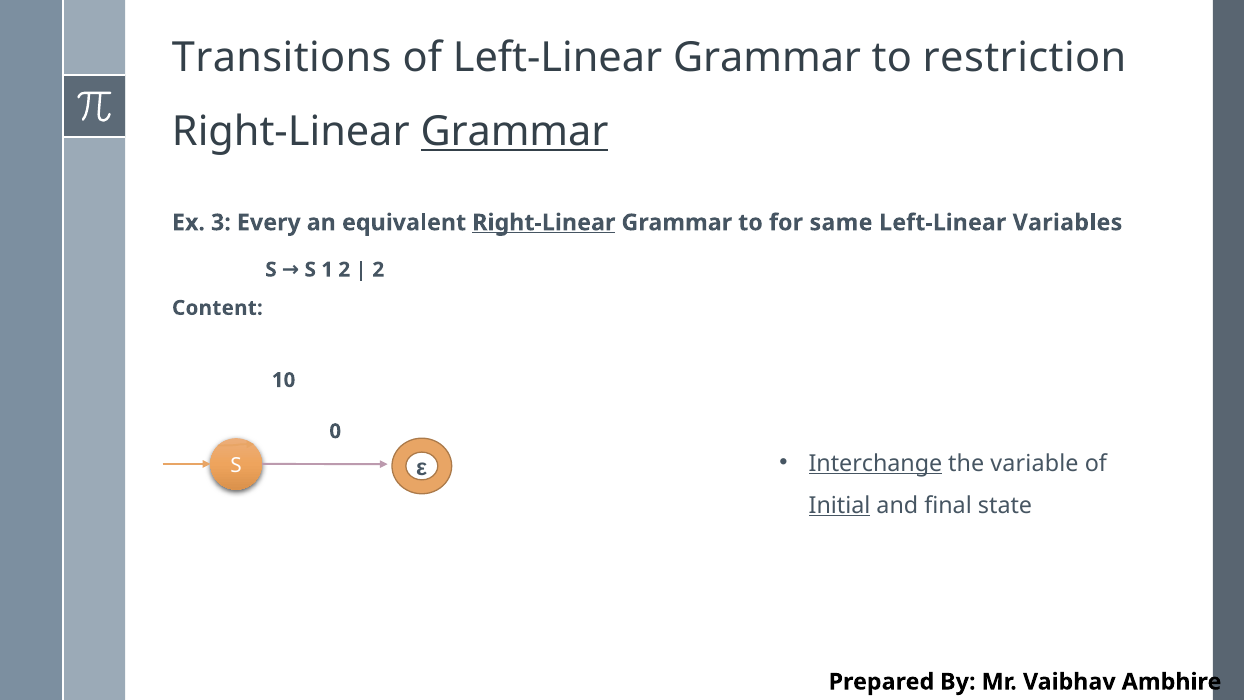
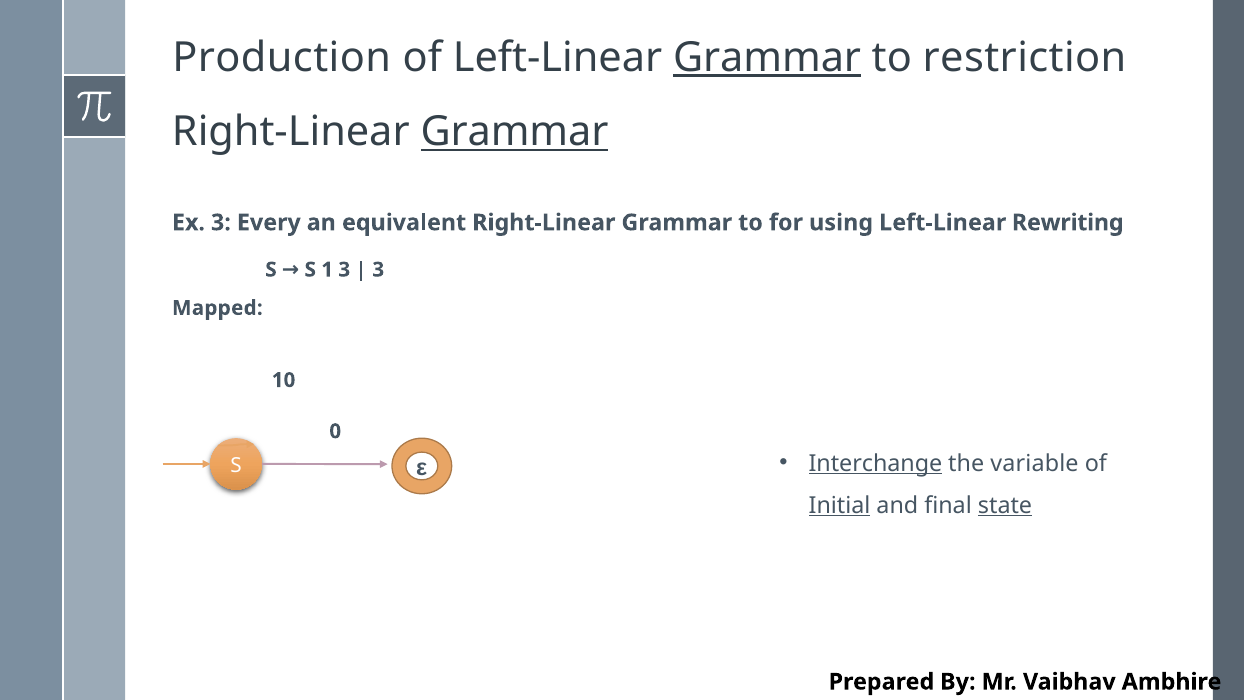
Transitions: Transitions -> Production (282, 58)
Grammar underline: none -> present (767, 58)
Right-Linear underline: present -> none (544, 223)
same: same -> using (841, 223)
Variables: Variables -> Rewriting (1068, 223)
1 2: 2 -> 3 (344, 270)
2: 2 -> 3 (378, 270)
Content: Content -> Mapped (217, 308)
state underline: none -> present (1005, 505)
